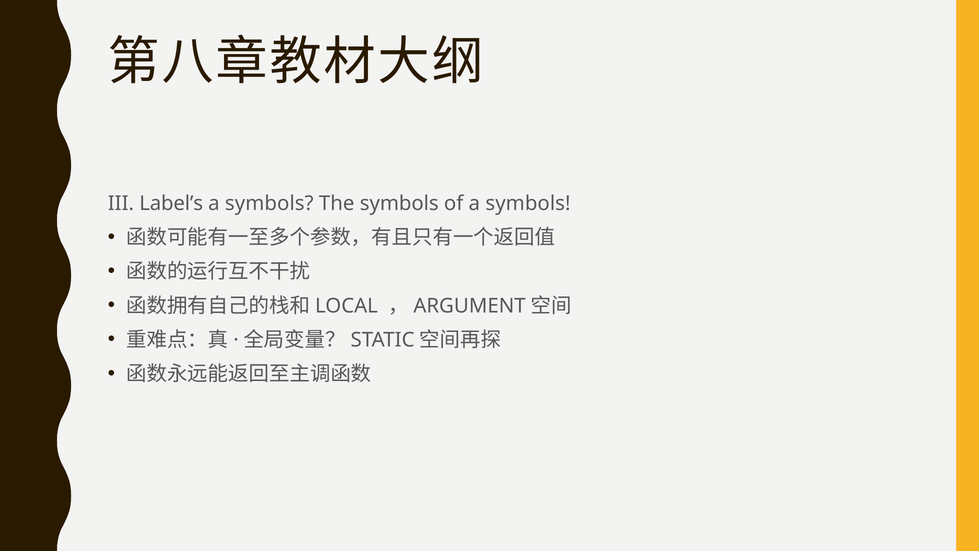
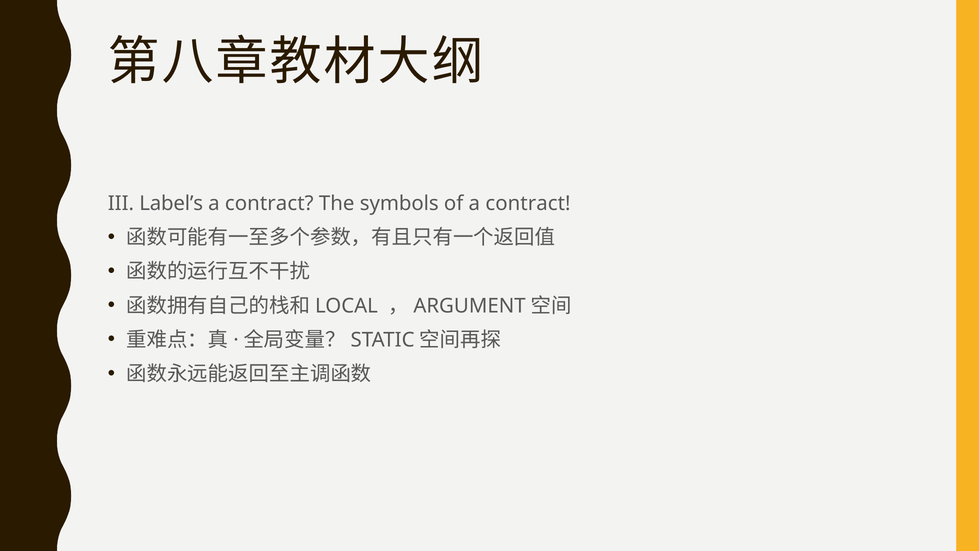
symbols: symbols -> contract (269, 203)
of a symbols: symbols -> contract (528, 203)
